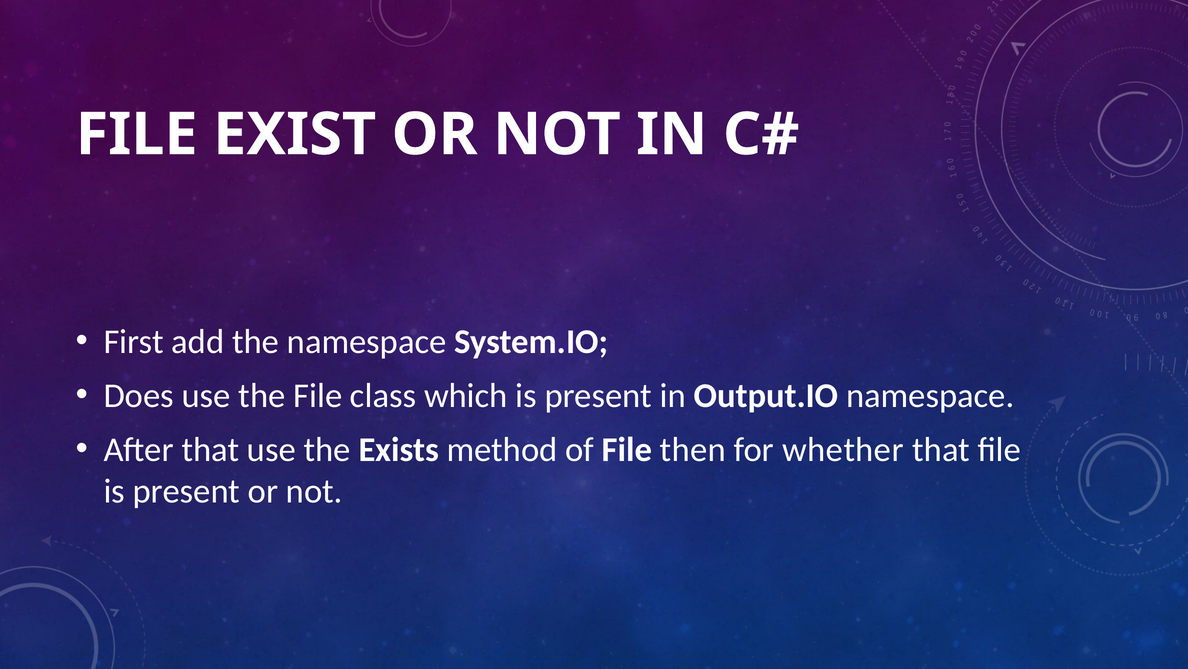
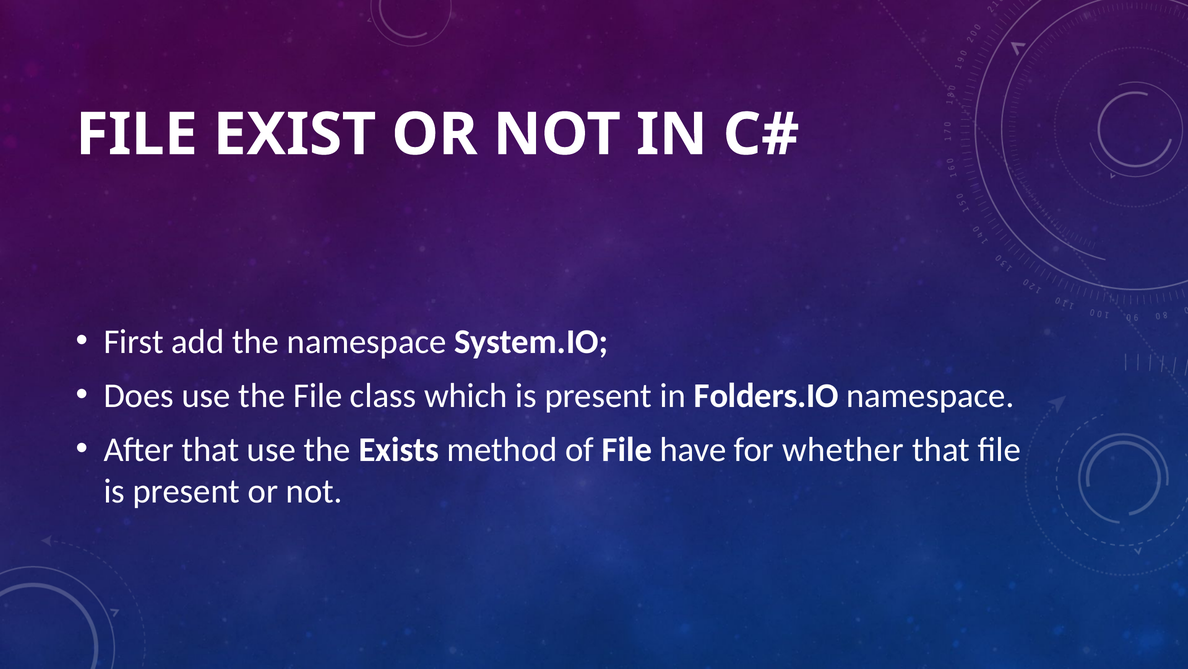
Output.IO: Output.IO -> Folders.IO (766, 395)
then: then -> have (693, 449)
